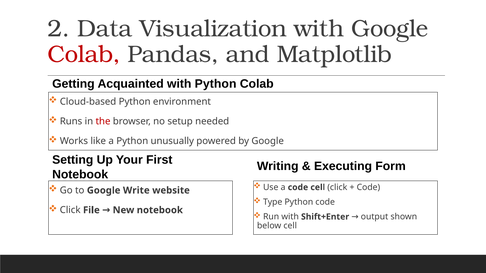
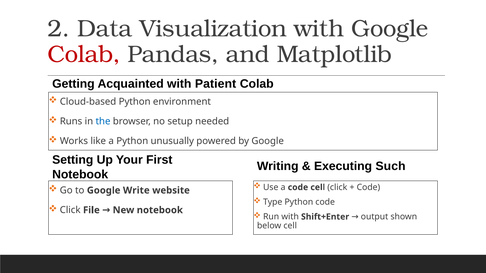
with Python: Python -> Patient (216, 84)
the colour: red -> blue (103, 122)
Form: Form -> Such (391, 166)
